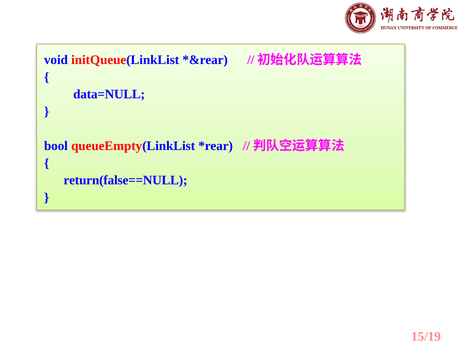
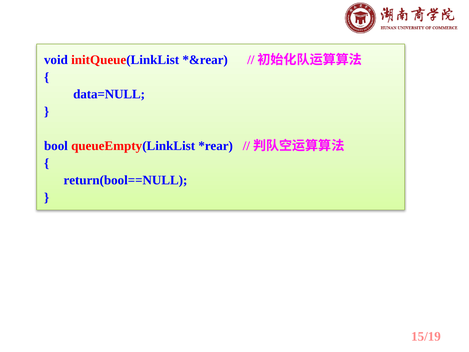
return(false==NULL: return(false==NULL -> return(bool==NULL (125, 180)
